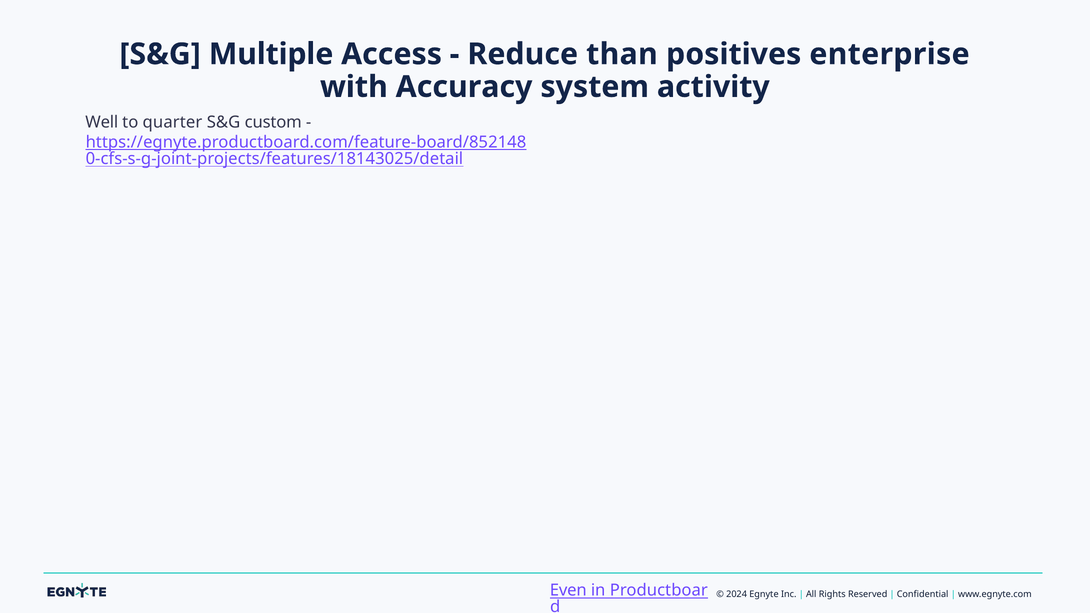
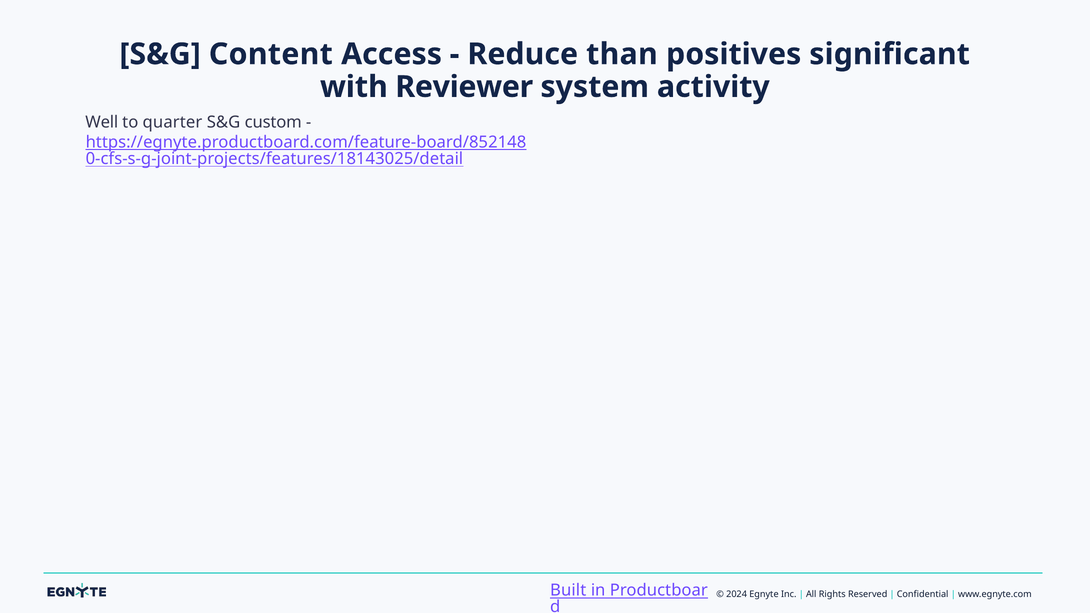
Multiple: Multiple -> Content (271, 54)
enterprise: enterprise -> significant (890, 54)
Accuracy: Accuracy -> Reviewer (464, 87)
Even: Even -> Built (568, 591)
